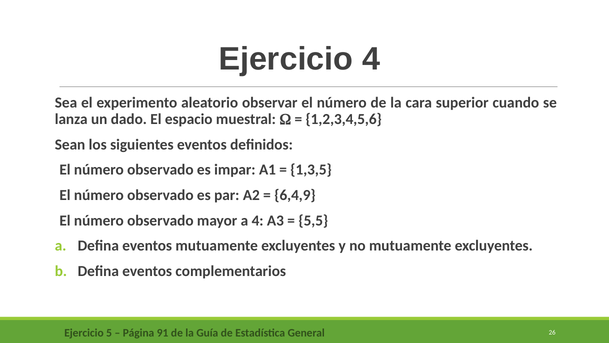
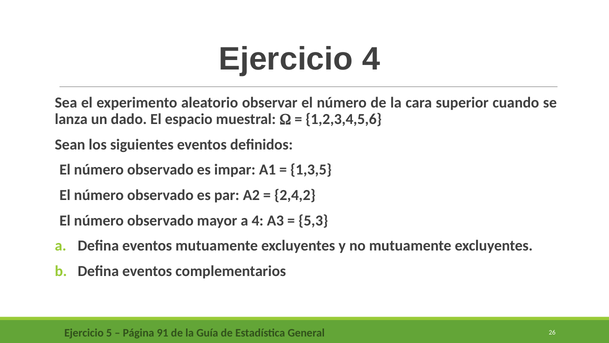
6,4,9: 6,4,9 -> 2,4,2 (295, 195)
5,5: 5,5 -> 5,3 (313, 220)
